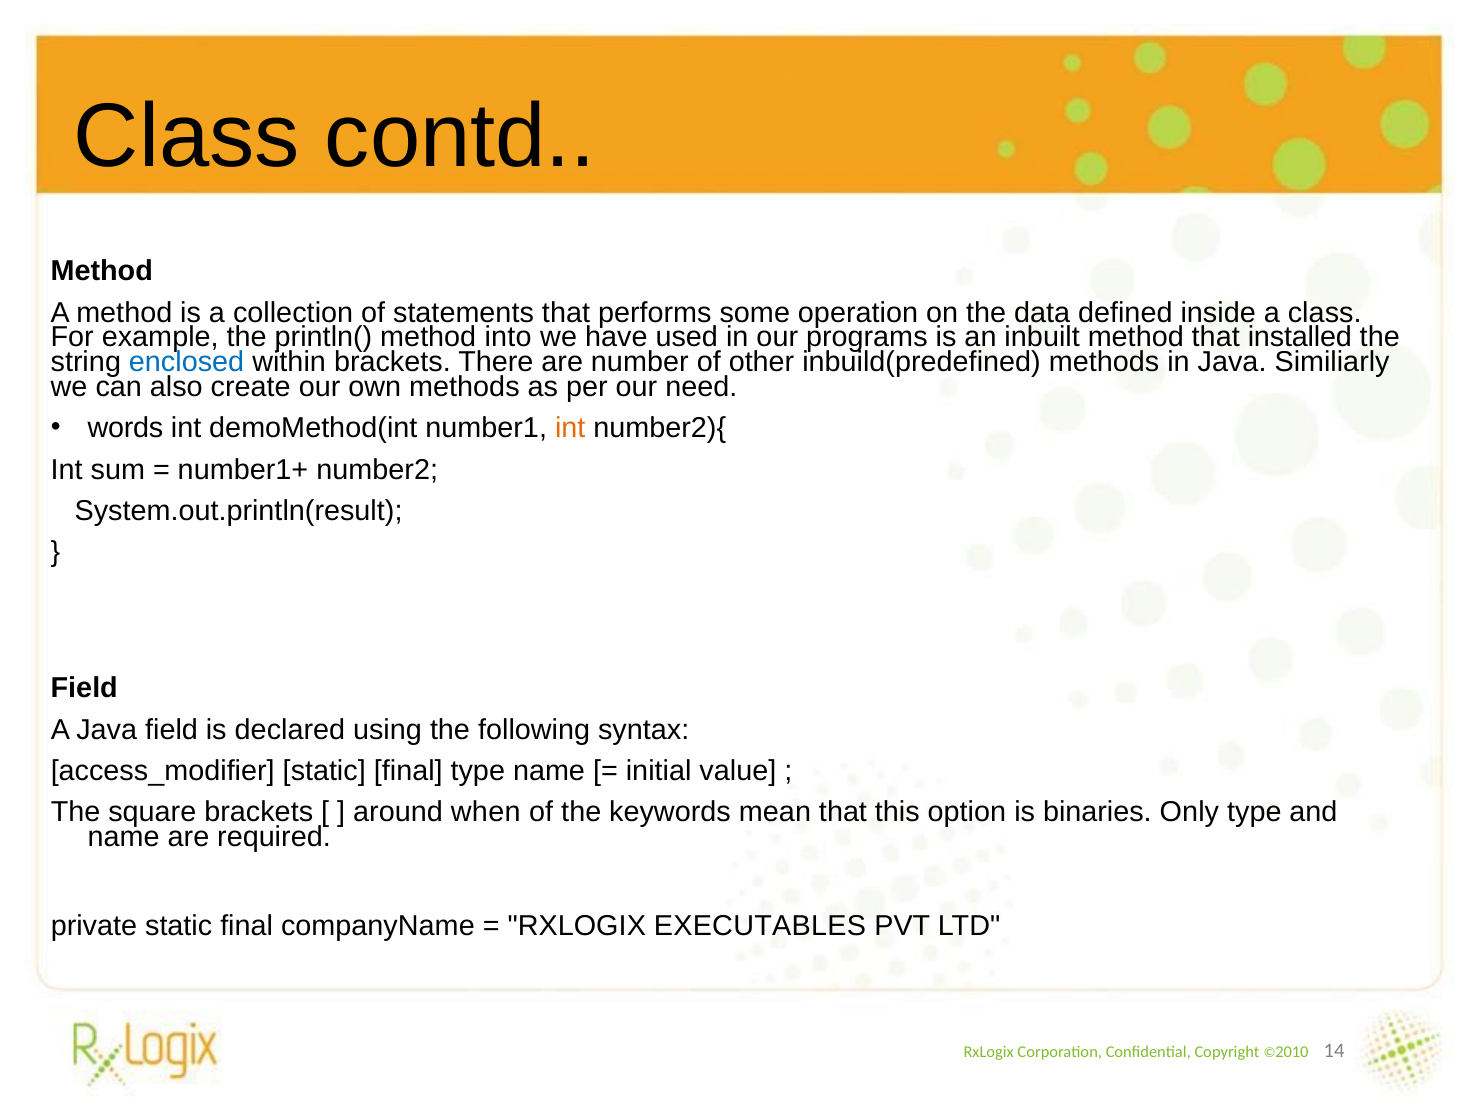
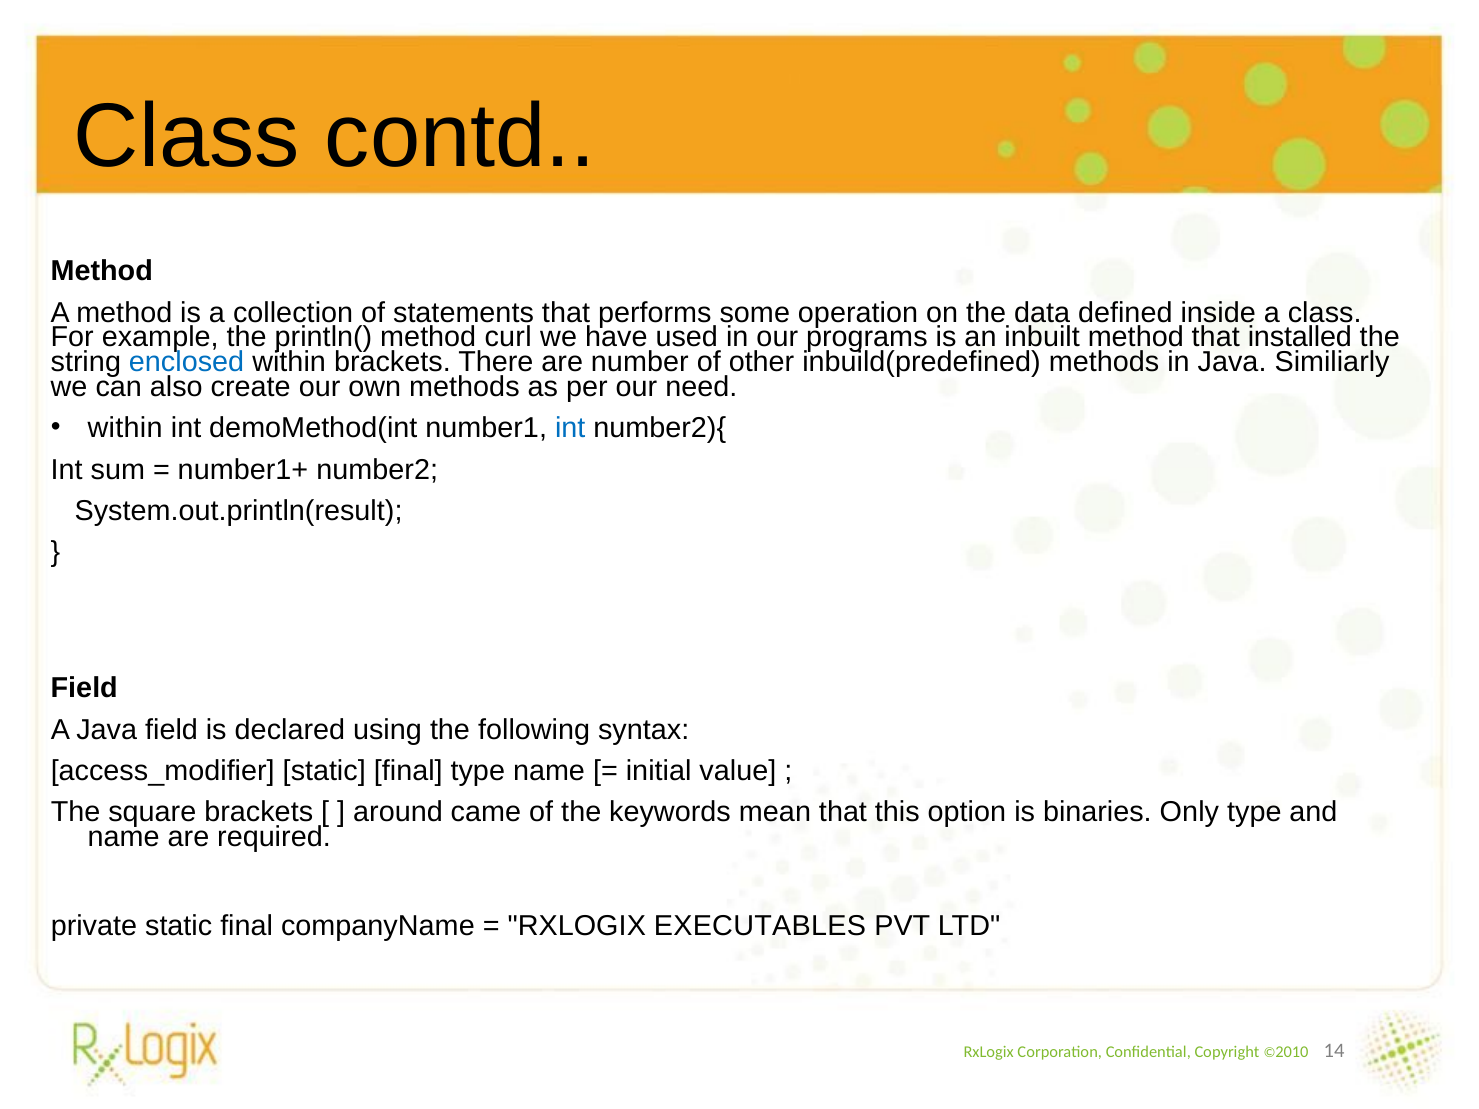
into: into -> curl (508, 338)
words: words -> within (125, 429)
int colour: orange -> blue (570, 429)
when: when -> came (486, 812)
